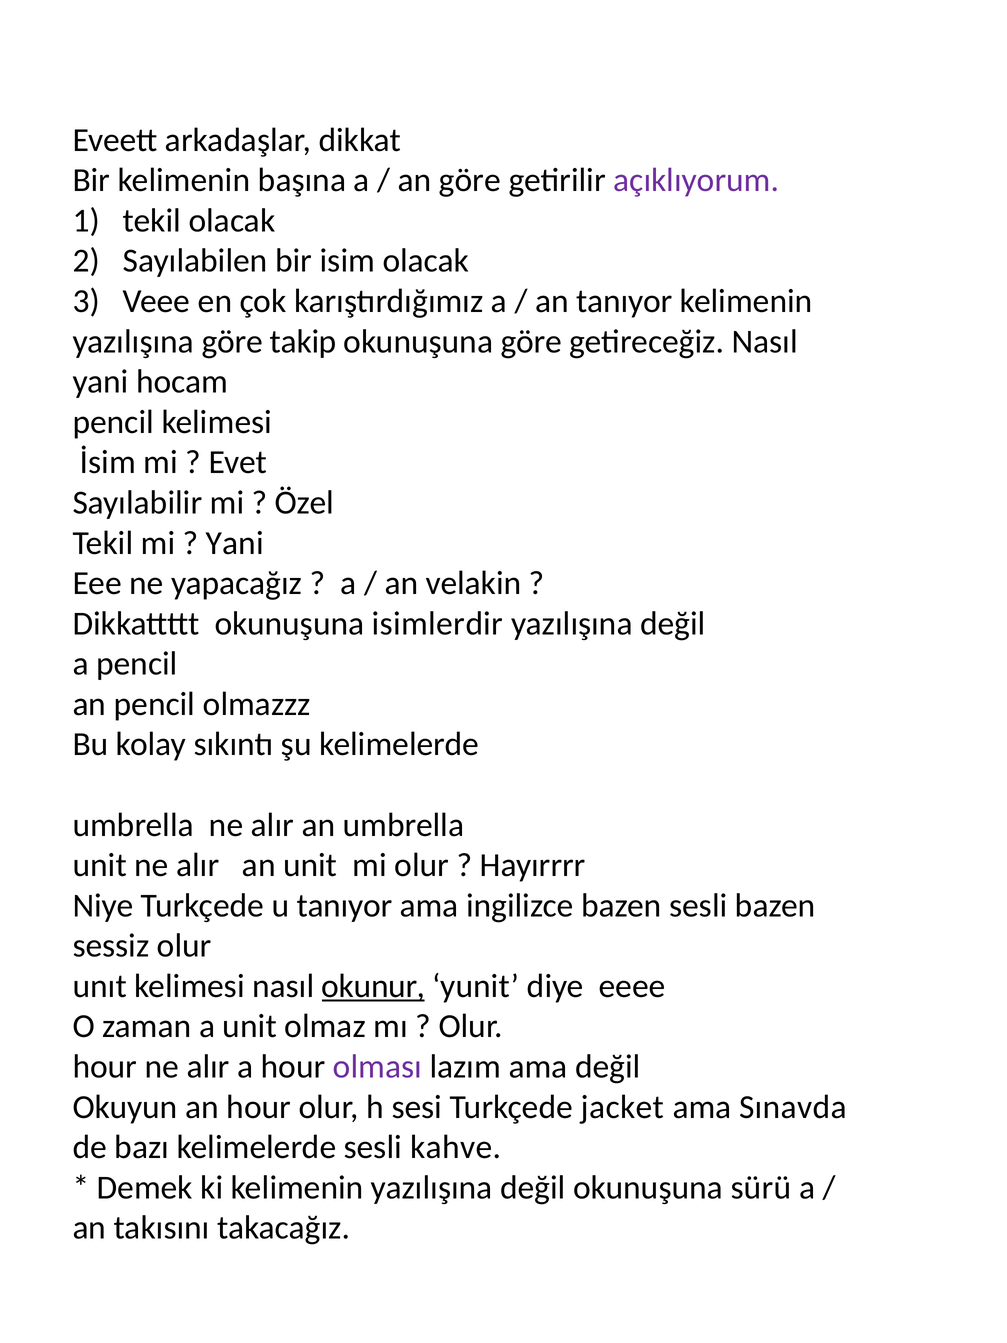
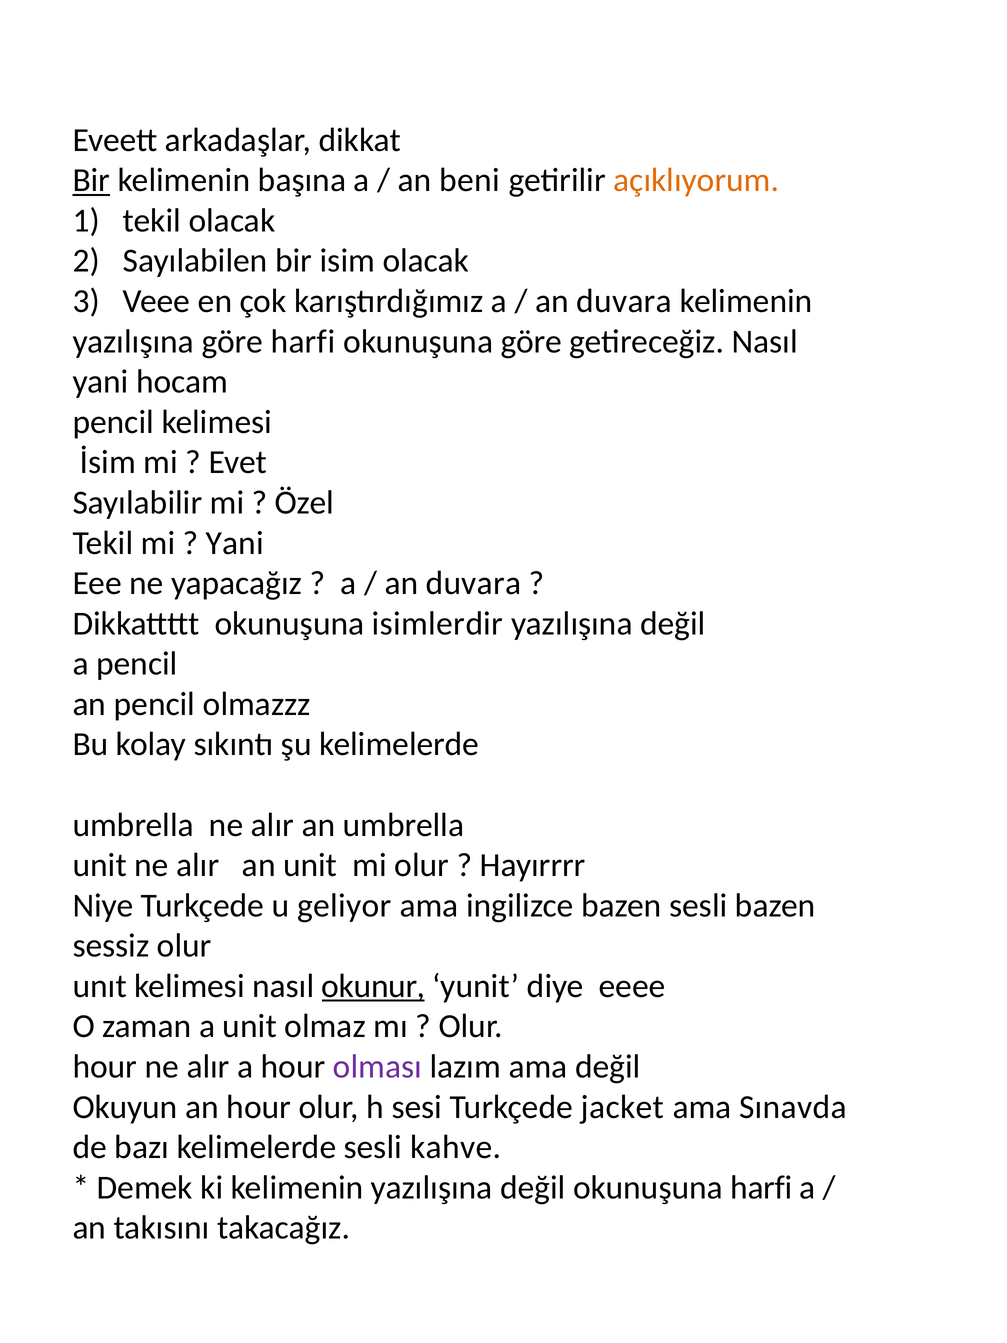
Bir underline: none -> present (91, 180)
an göre: göre -> beni (470, 180)
açıklıyorum colour: purple -> orange (696, 180)
tanıyor: tanıyor -> duvara (624, 301)
göre takip: takip -> harfi (303, 341)
velakin: velakin -> duvara (473, 583)
u tanıyor: tanıyor -> geliyor (344, 905)
okunuşuna sürü: sürü -> harfi (761, 1187)
